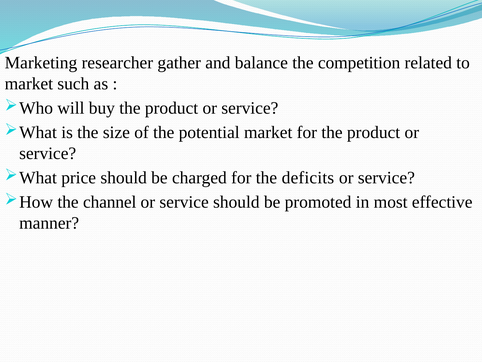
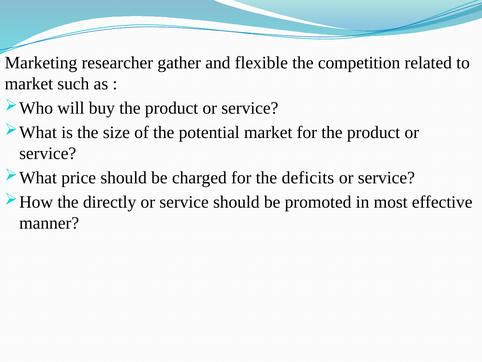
balance: balance -> flexible (261, 63)
channel: channel -> directly (110, 202)
